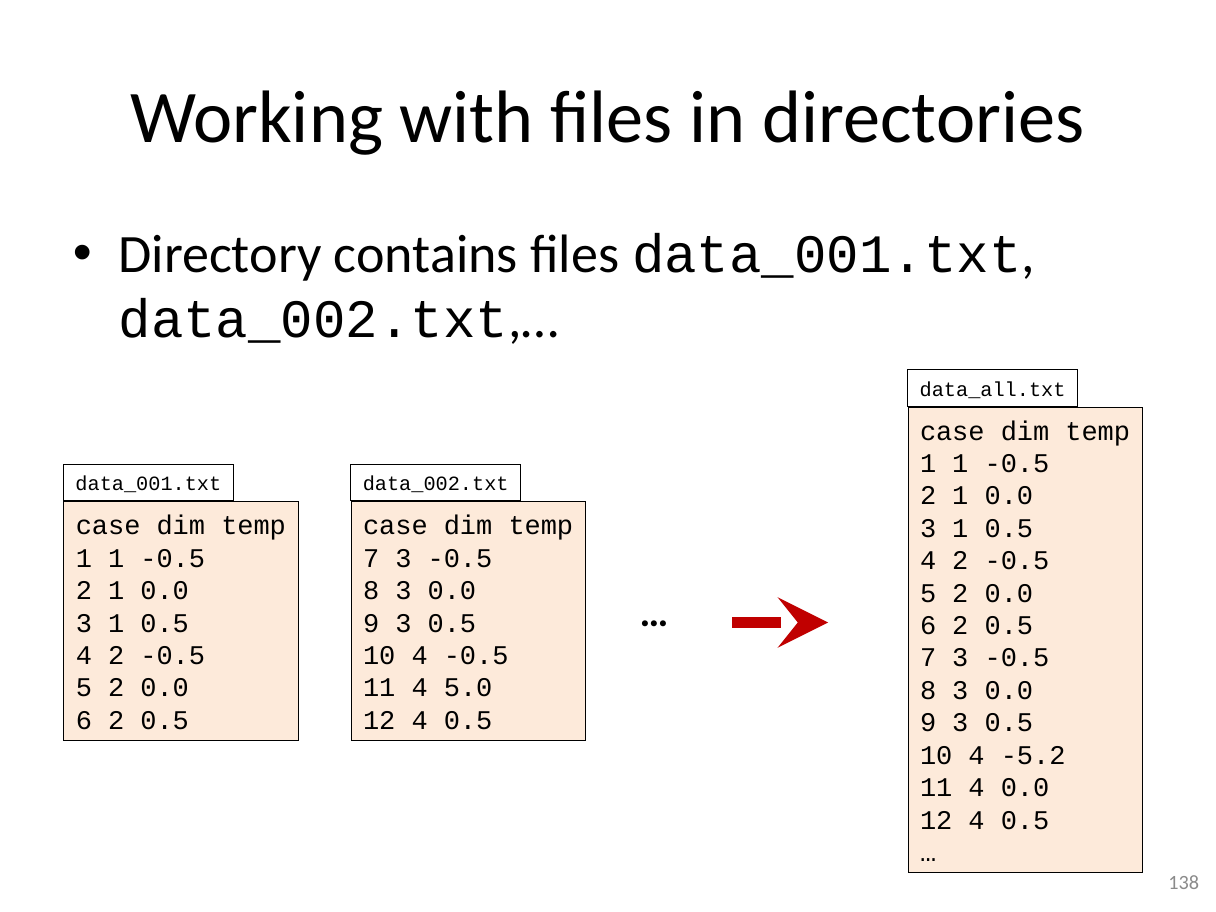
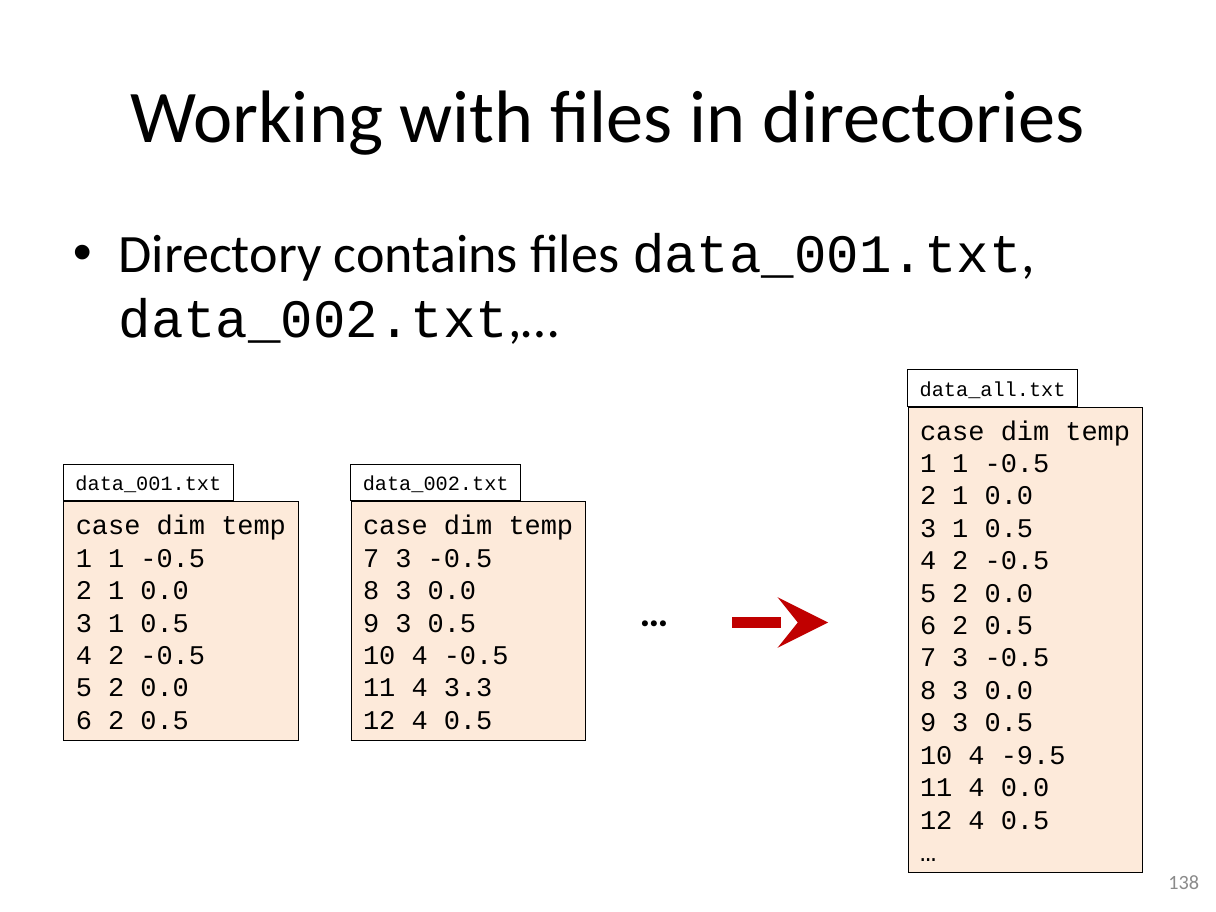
5.0: 5.0 -> 3.3 (468, 688)
-5.2: -5.2 -> -9.5 (1033, 755)
